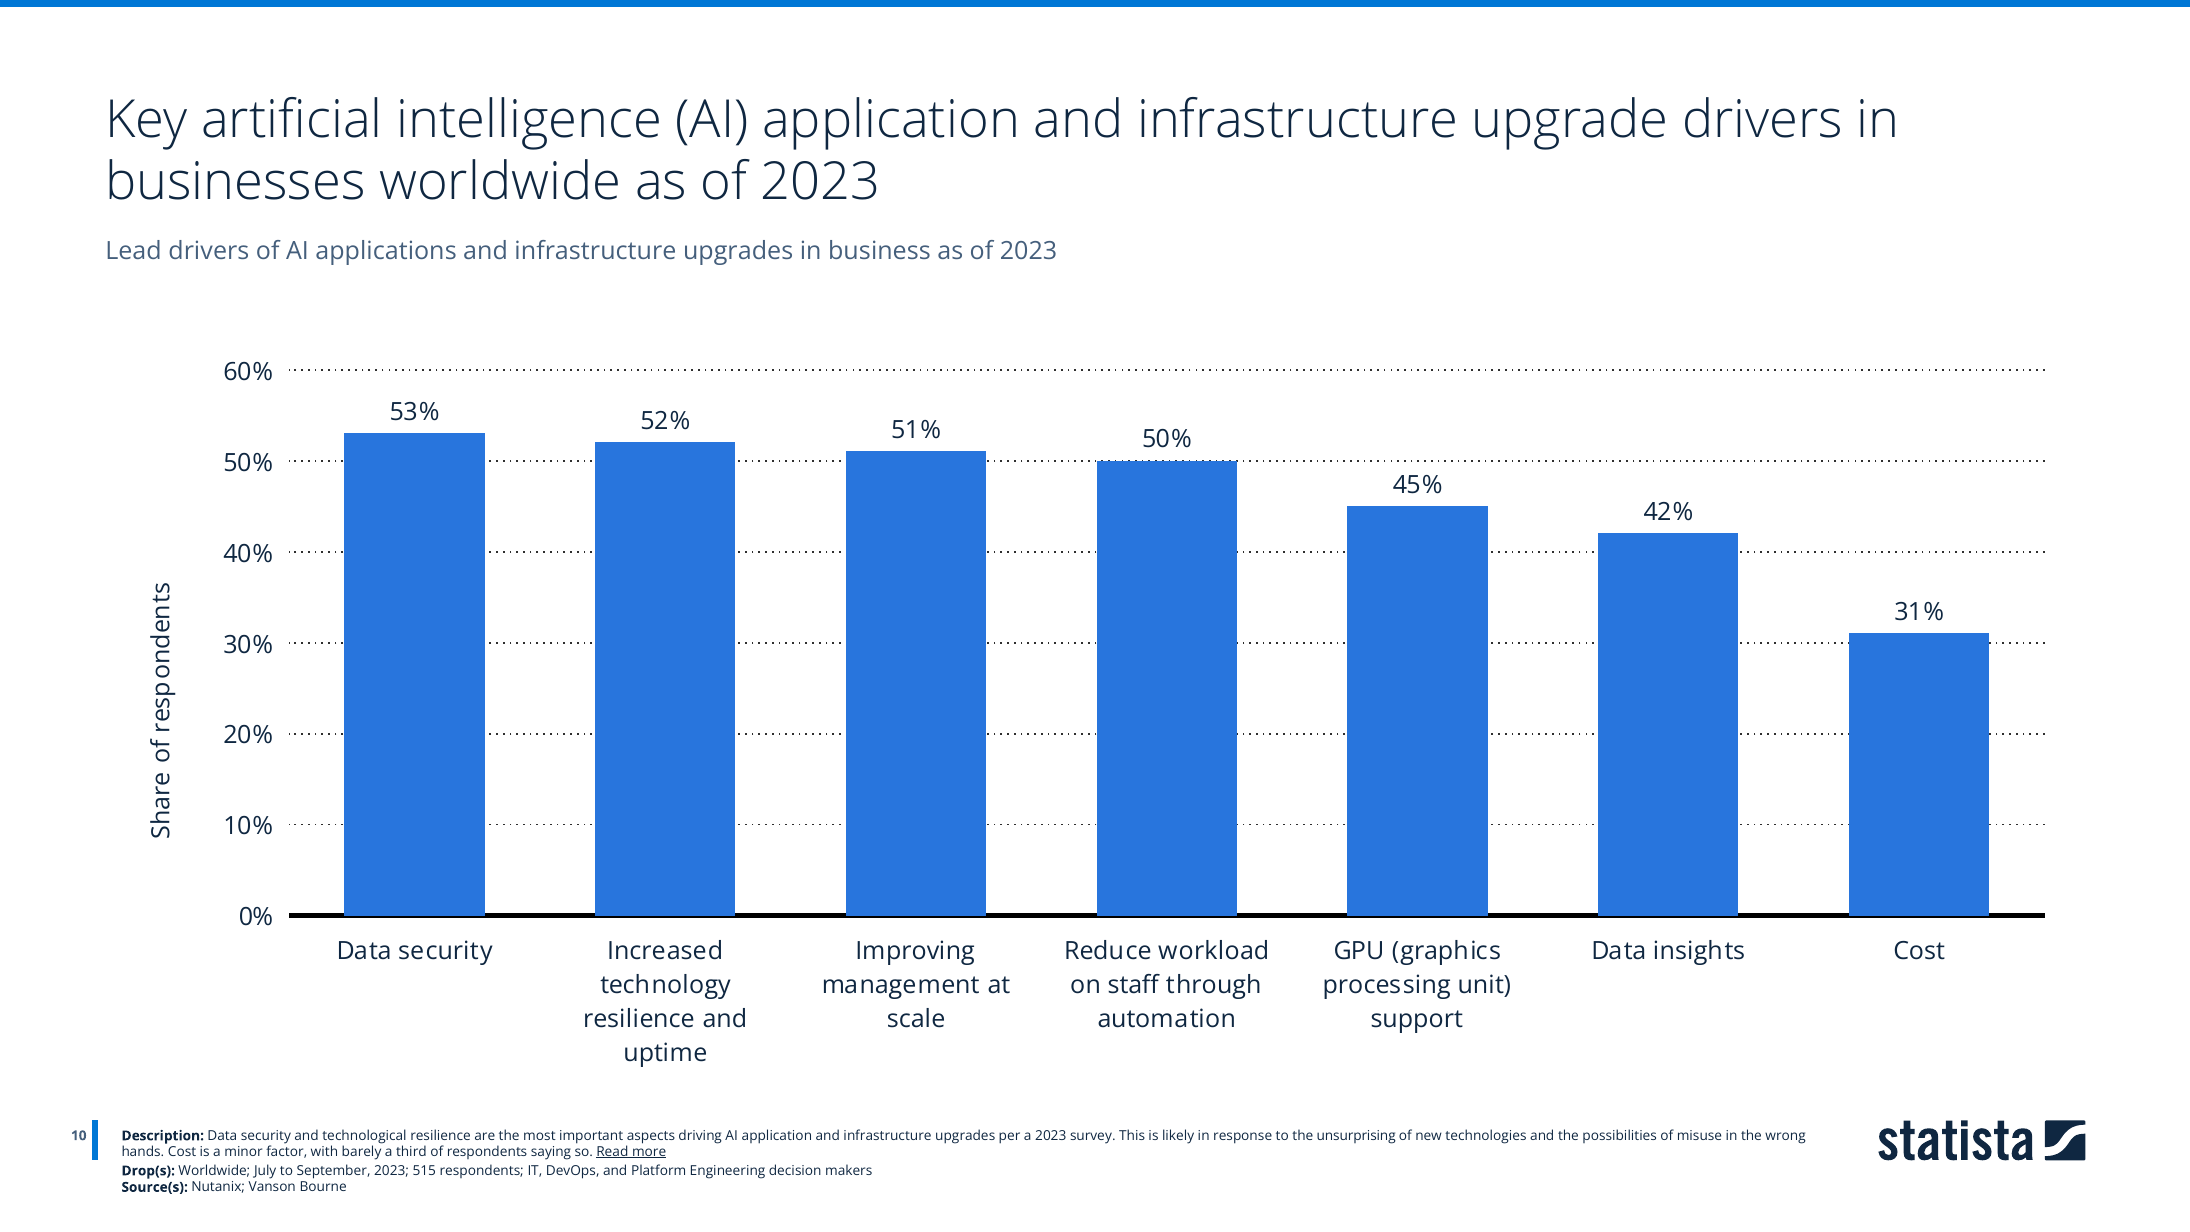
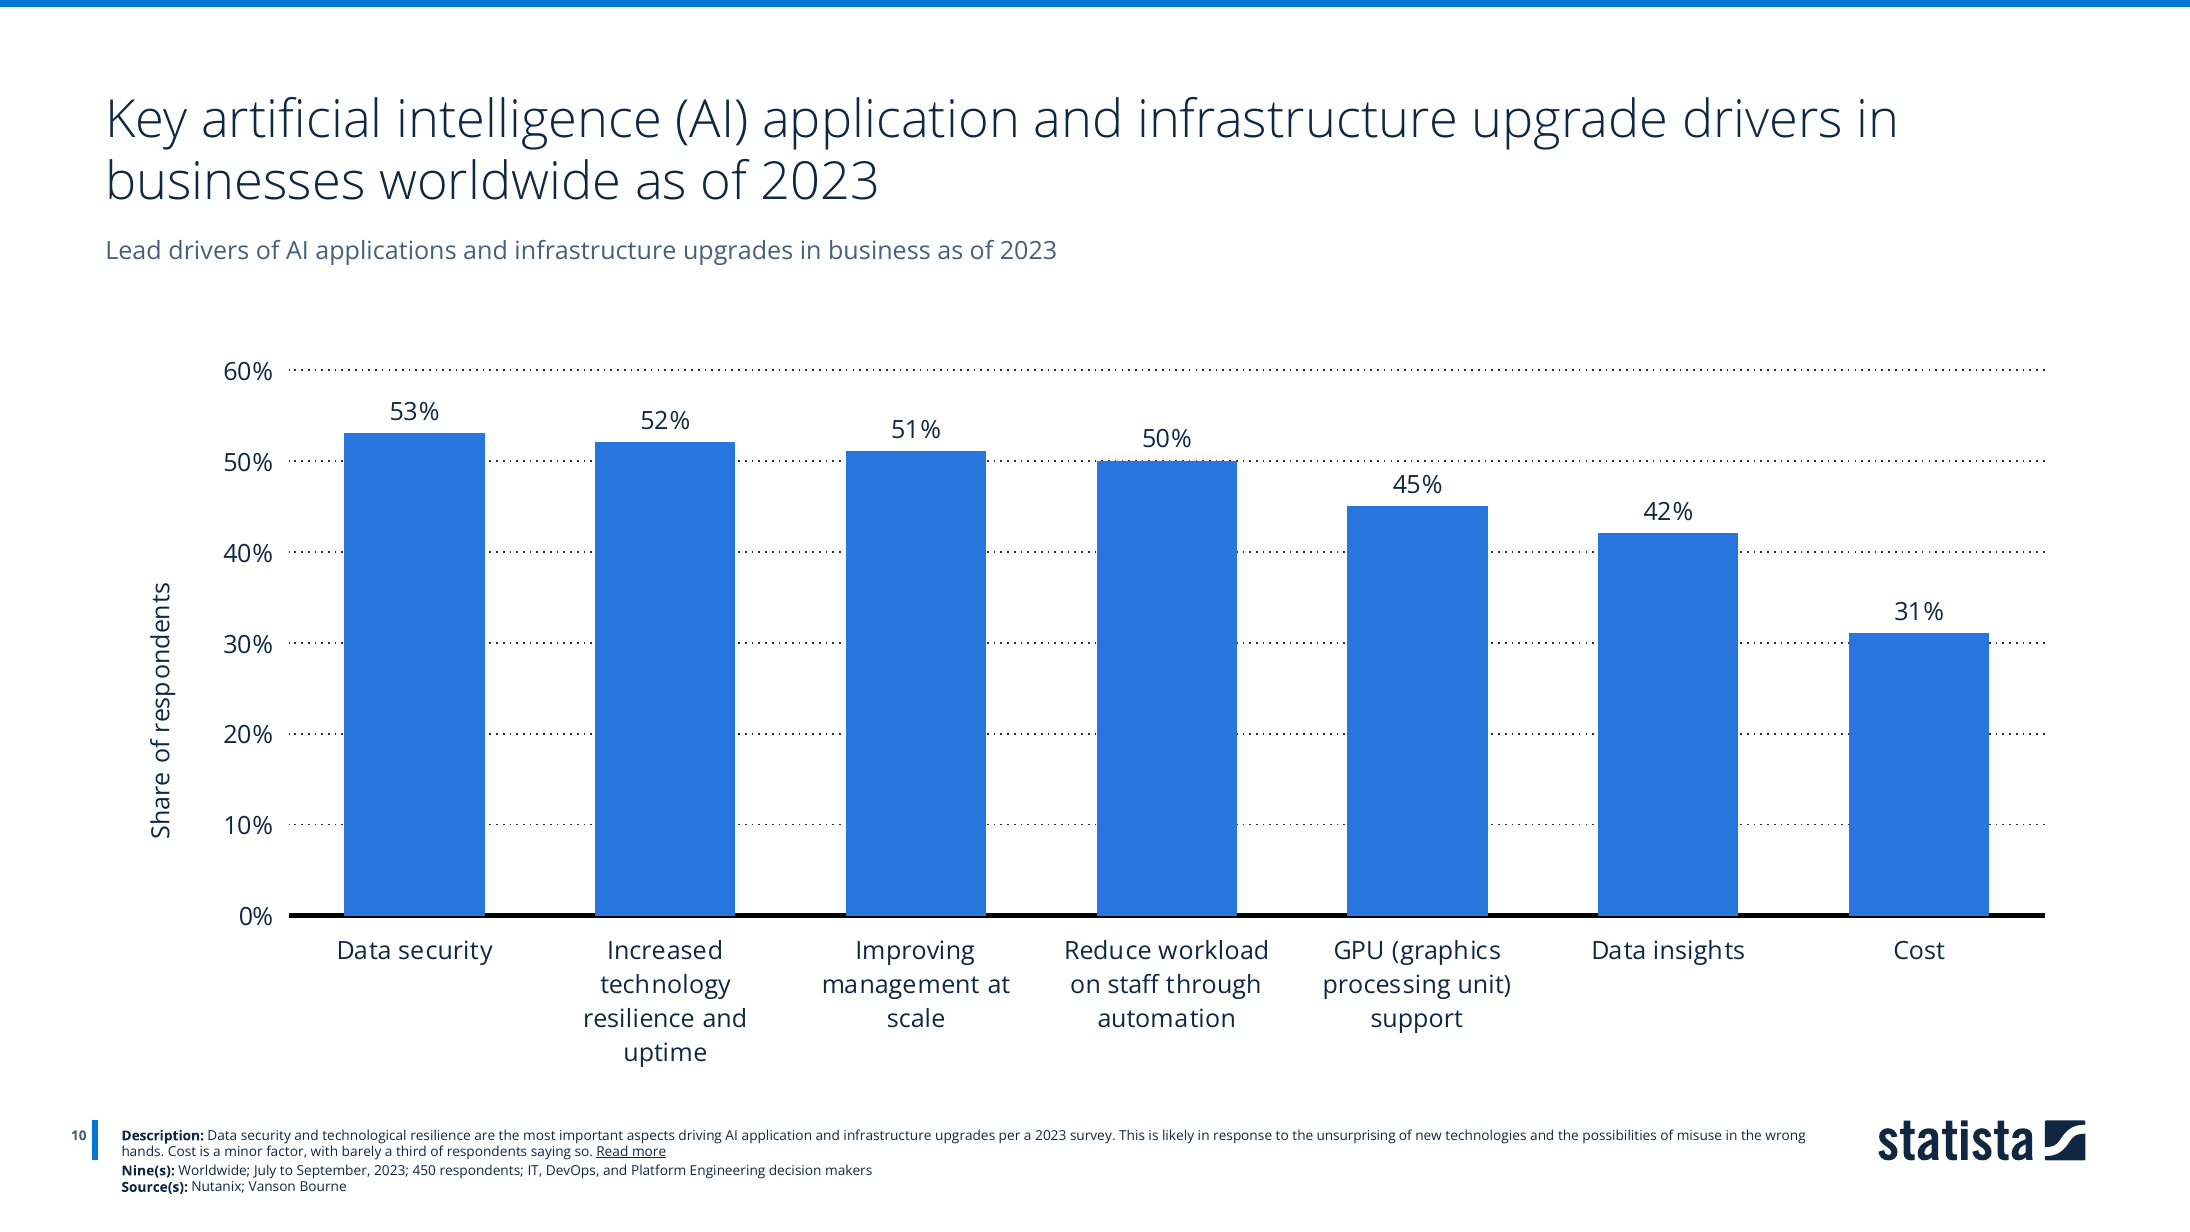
Drop(s: Drop(s -> Nine(s (148, 1171)
515: 515 -> 450 (424, 1171)
